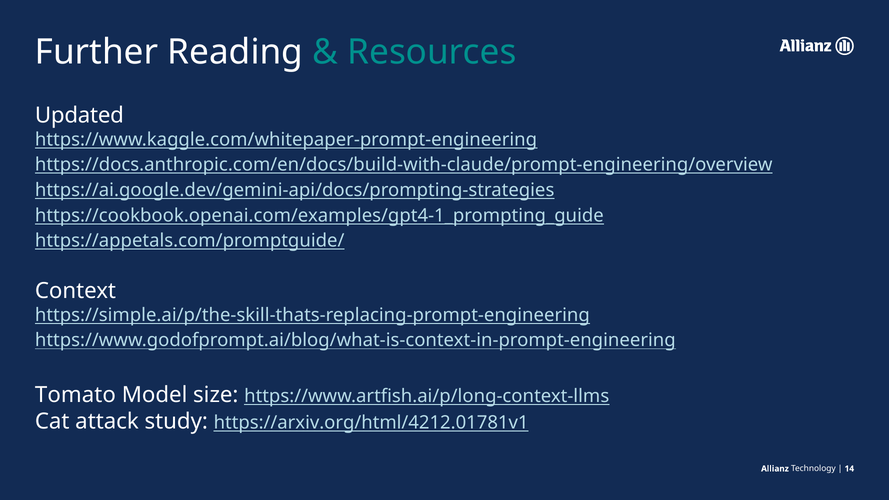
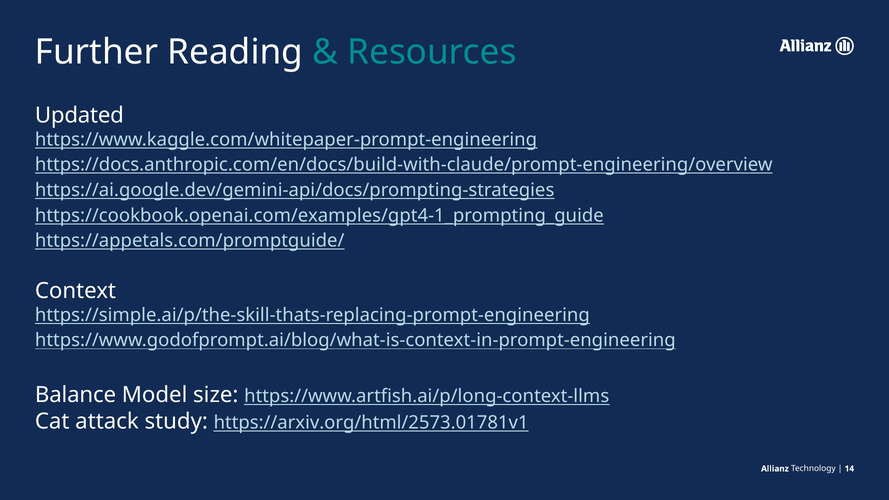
Tomato: Tomato -> Balance (76, 395)
https://arxiv.org/html/4212.01781v1: https://arxiv.org/html/4212.01781v1 -> https://arxiv.org/html/2573.01781v1 (371, 423)
